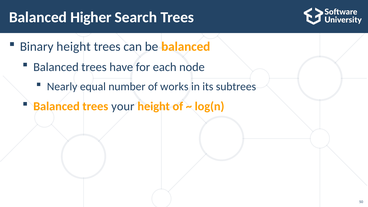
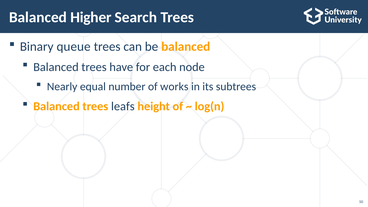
Binary height: height -> queue (74, 47)
your: your -> leafs (123, 106)
